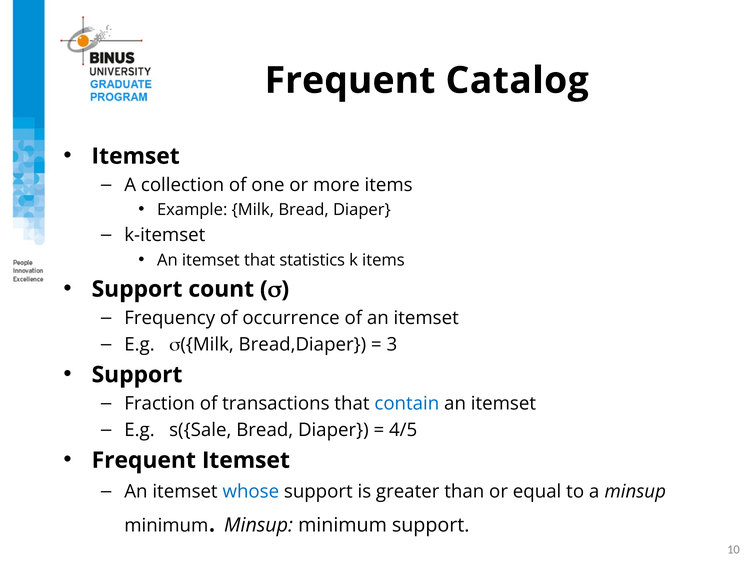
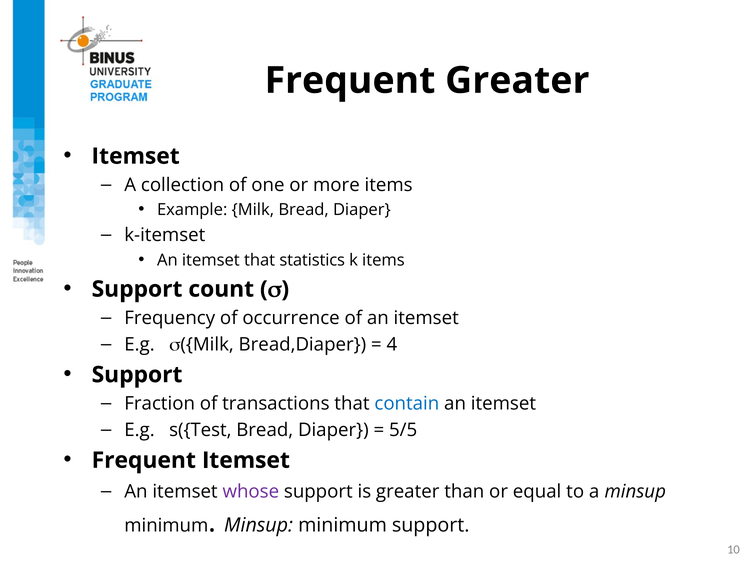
Frequent Catalog: Catalog -> Greater (517, 81)
3: 3 -> 4 (392, 345)
s({Sale: s({Sale -> s({Test (200, 430)
4/5: 4/5 -> 5/5 (403, 430)
whose colour: blue -> purple (251, 492)
